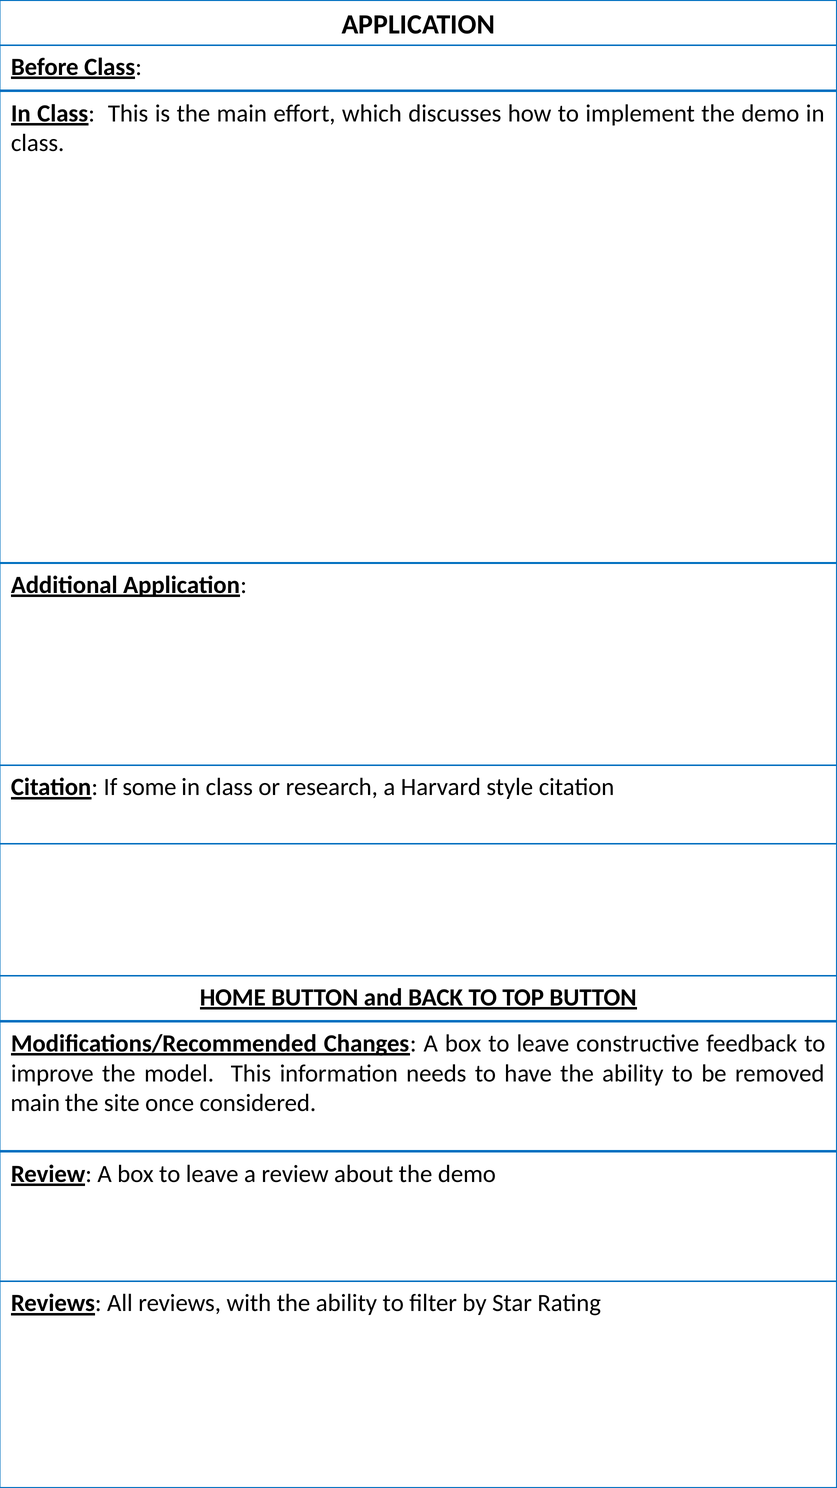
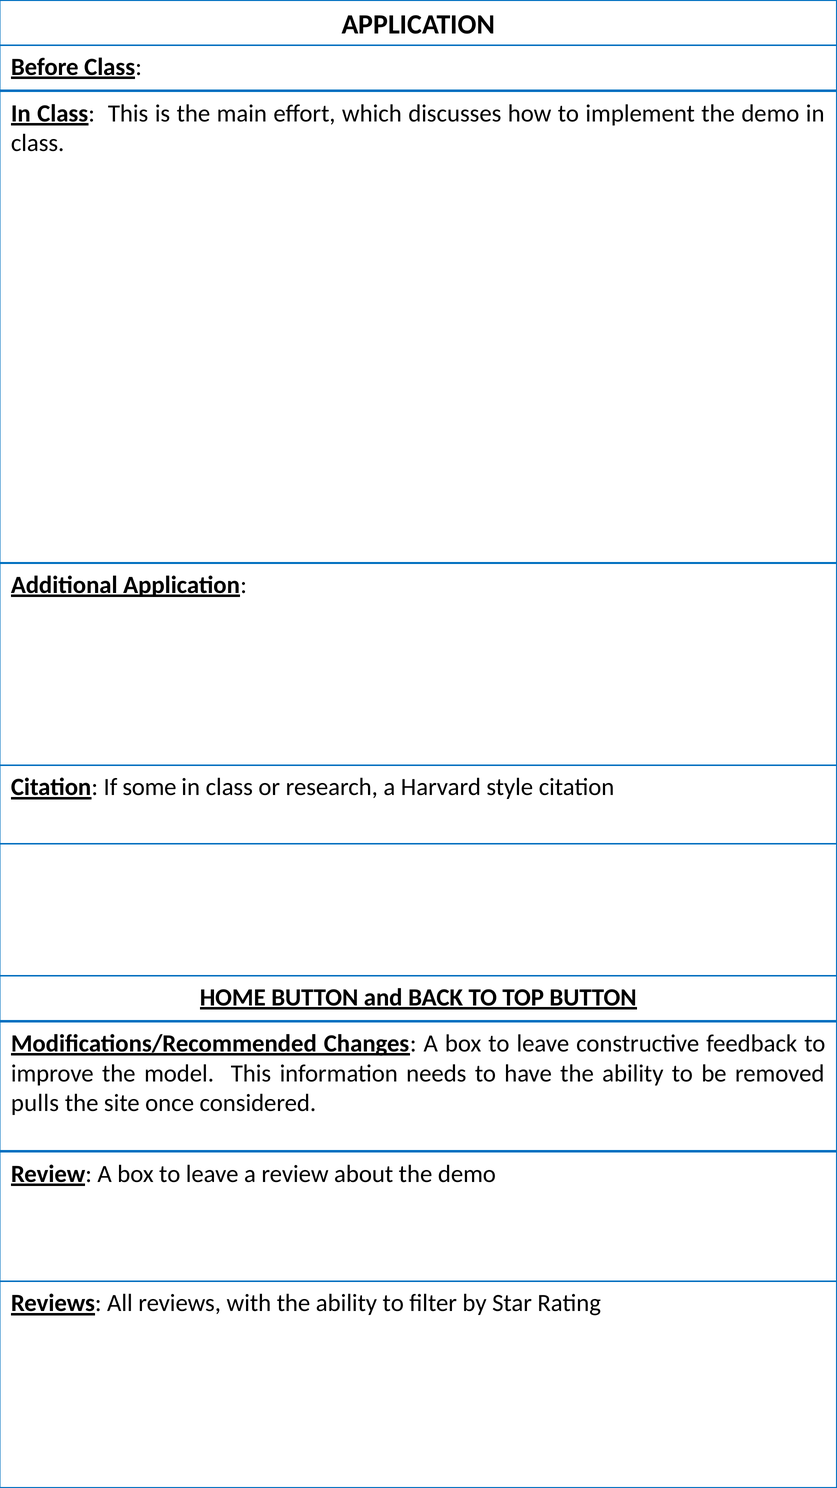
main: main -> pulls (35, 1103)
